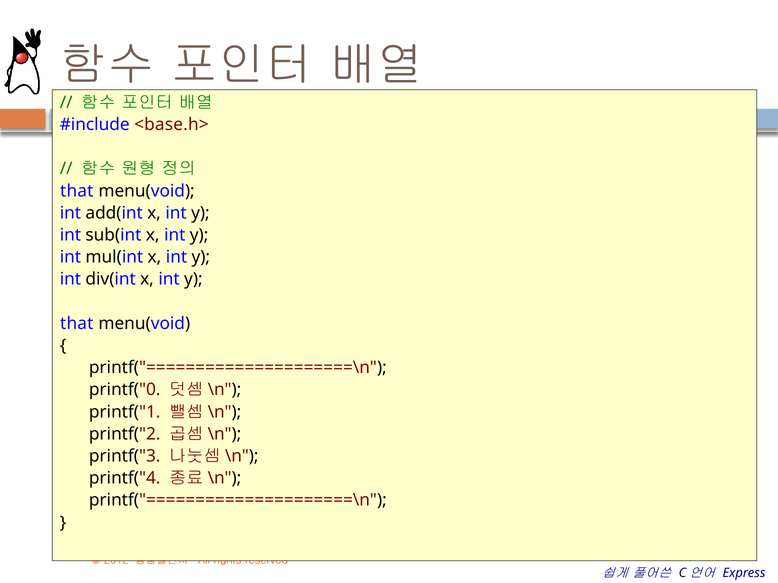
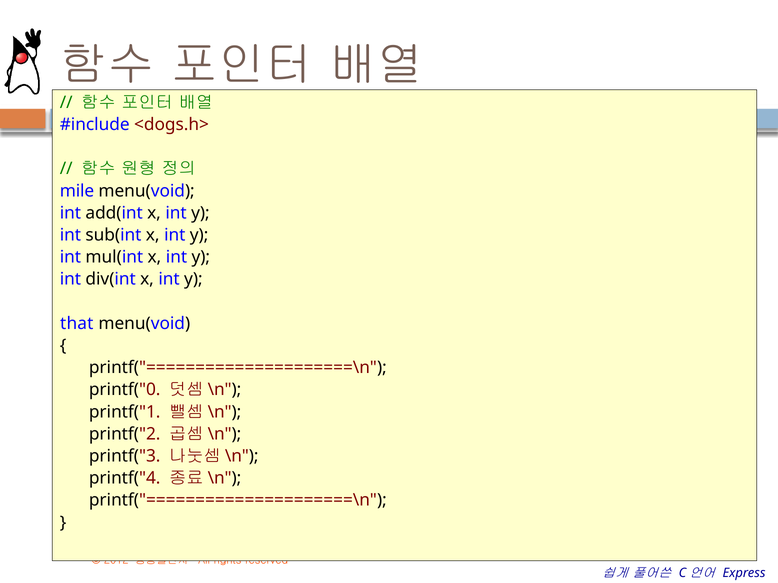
<base.h>: <base.h> -> <dogs.h> (172, 125)
that: that -> mile (77, 191)
